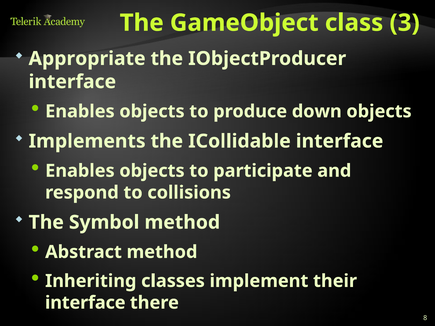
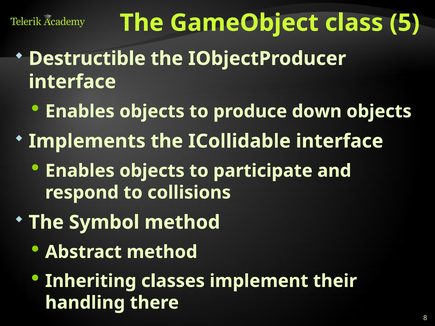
3: 3 -> 5 (405, 23)
Appropriate: Appropriate -> Destructible (87, 59)
interface: interface -> handling (85, 303)
